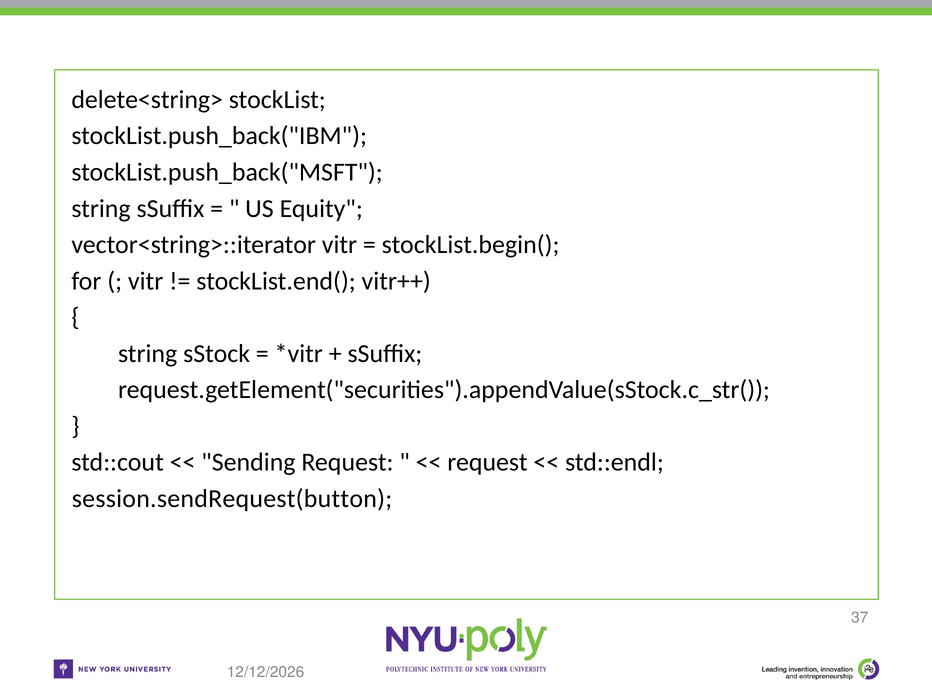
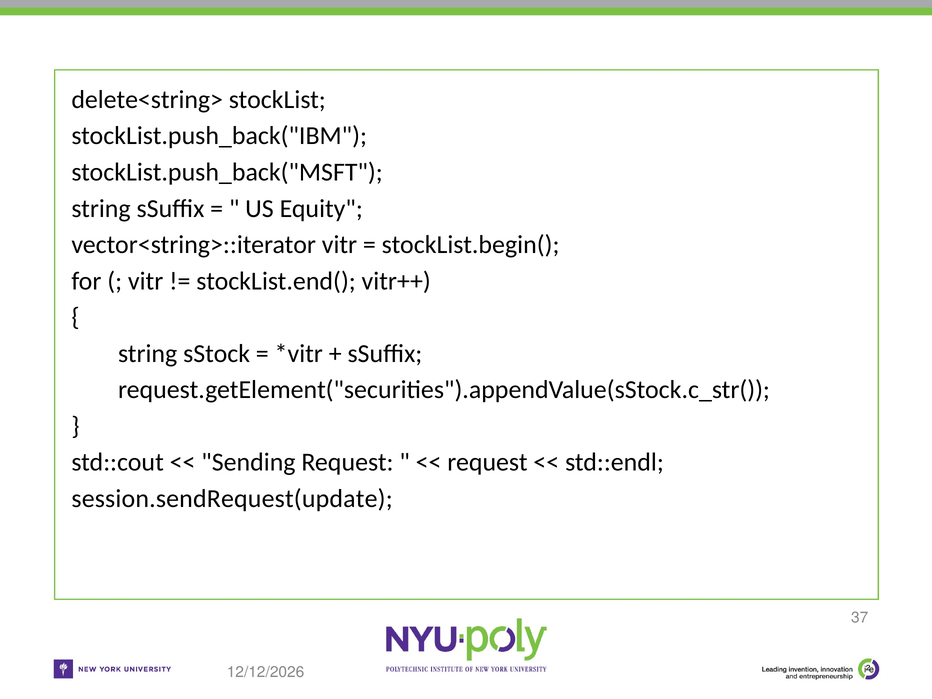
session.sendRequest(button: session.sendRequest(button -> session.sendRequest(update (232, 498)
